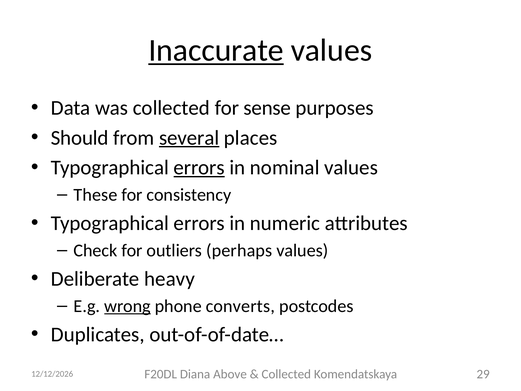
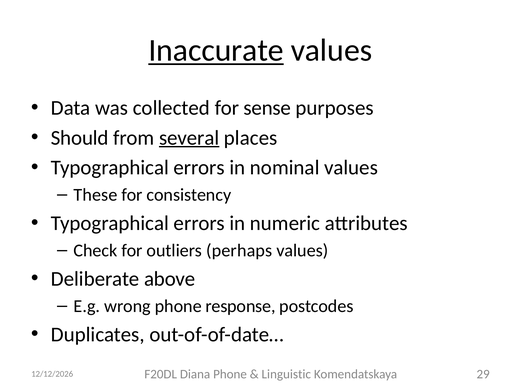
errors underline: present -> none (199, 167)
heavy: heavy -> above (170, 279)
wrong underline: present -> none (127, 306)
converts: converts -> response (241, 306)
Diana Above: Above -> Phone (230, 374)
Collected: Collected -> Linguistic (286, 374)
